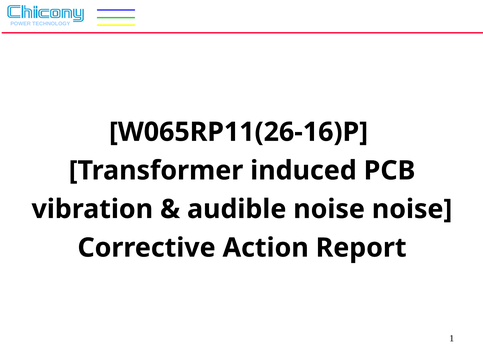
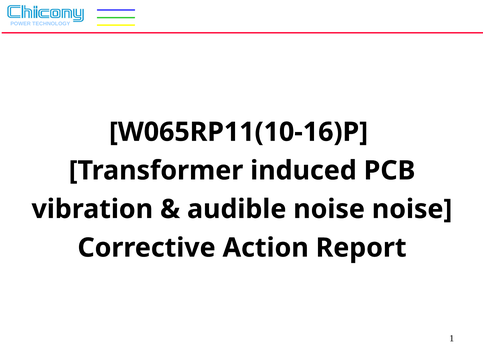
W065RP11(26-16)P: W065RP11(26-16)P -> W065RP11(10-16)P (239, 132)
